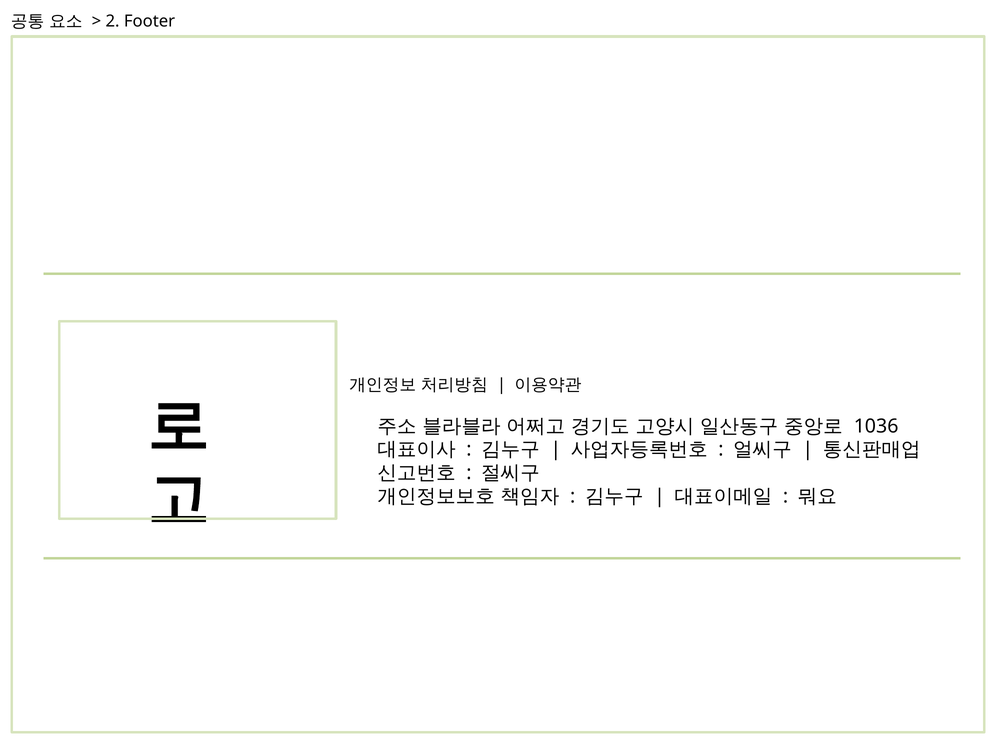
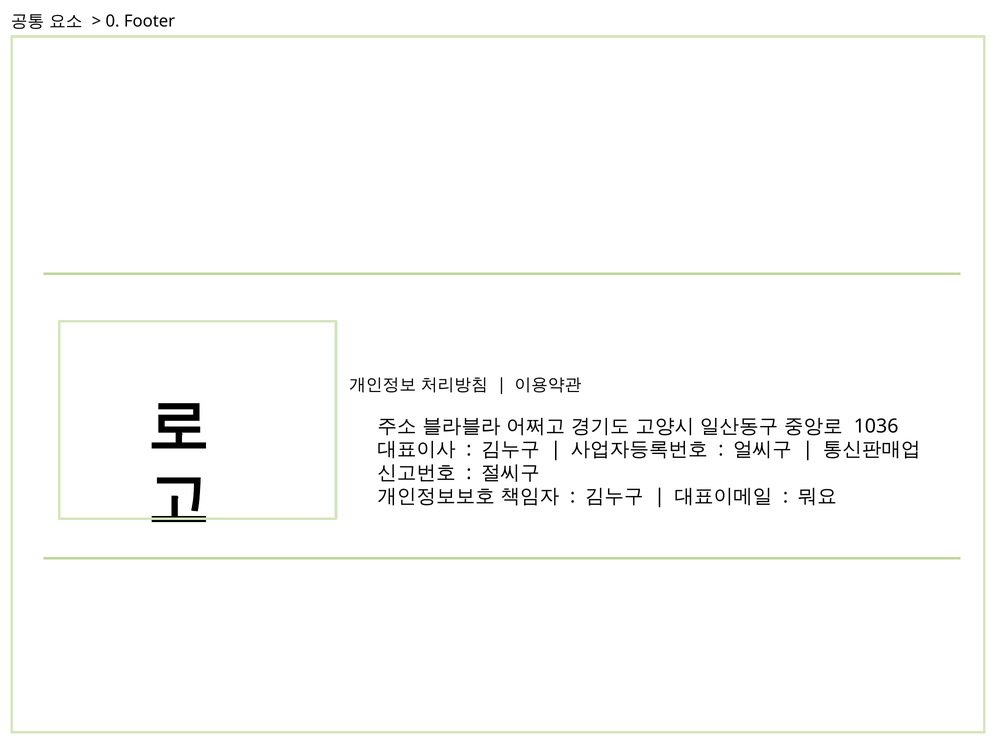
2: 2 -> 0 (113, 21)
